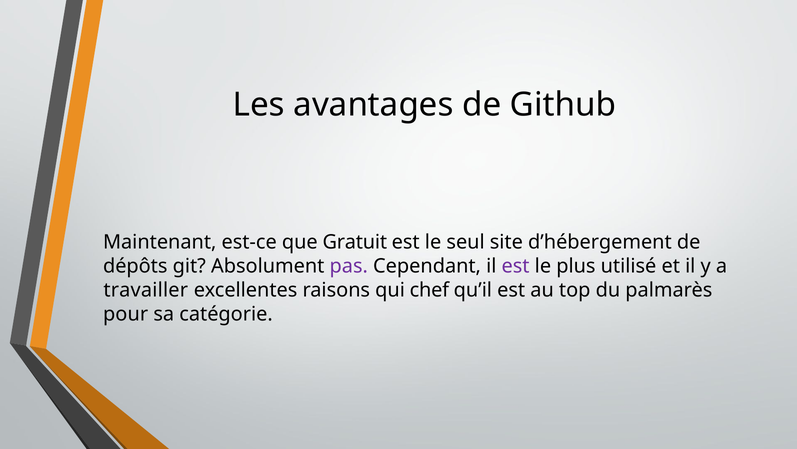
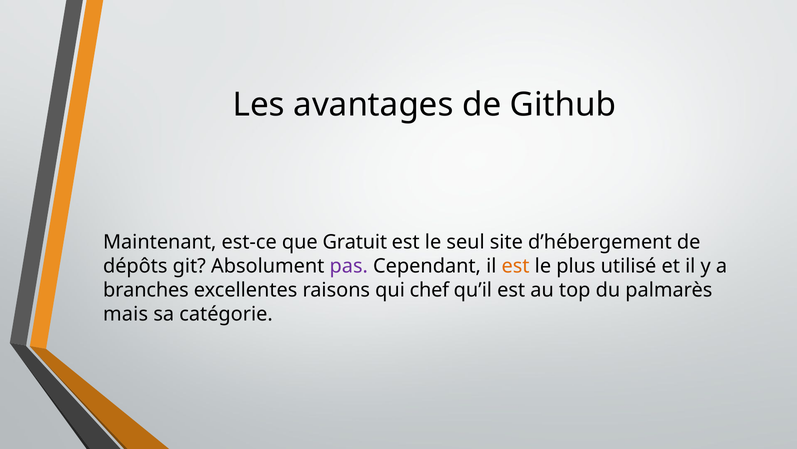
est colour: purple -> orange (516, 266)
travailler: travailler -> branches (146, 290)
pour: pour -> mais (126, 314)
